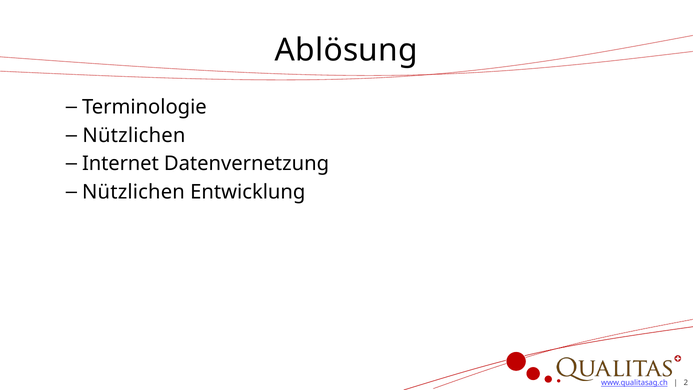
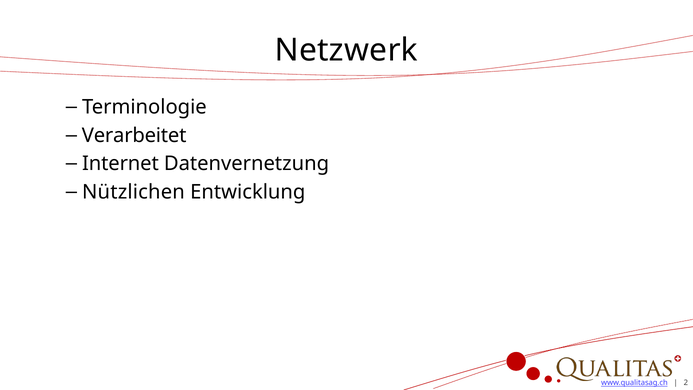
Ablösung: Ablösung -> Netzwerk (346, 50)
Nützlichen: Nützlichen -> Verarbeitet (134, 135)
